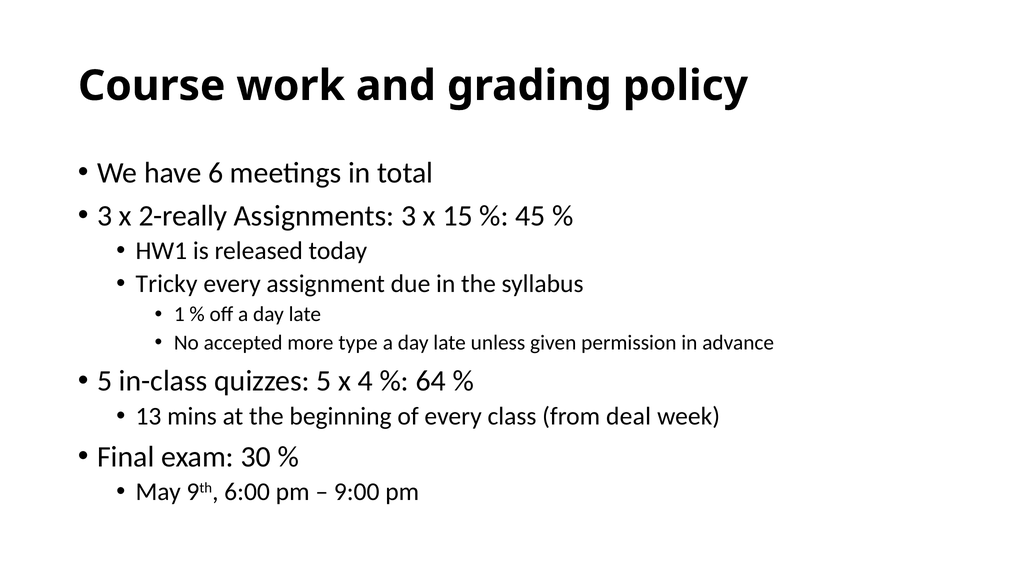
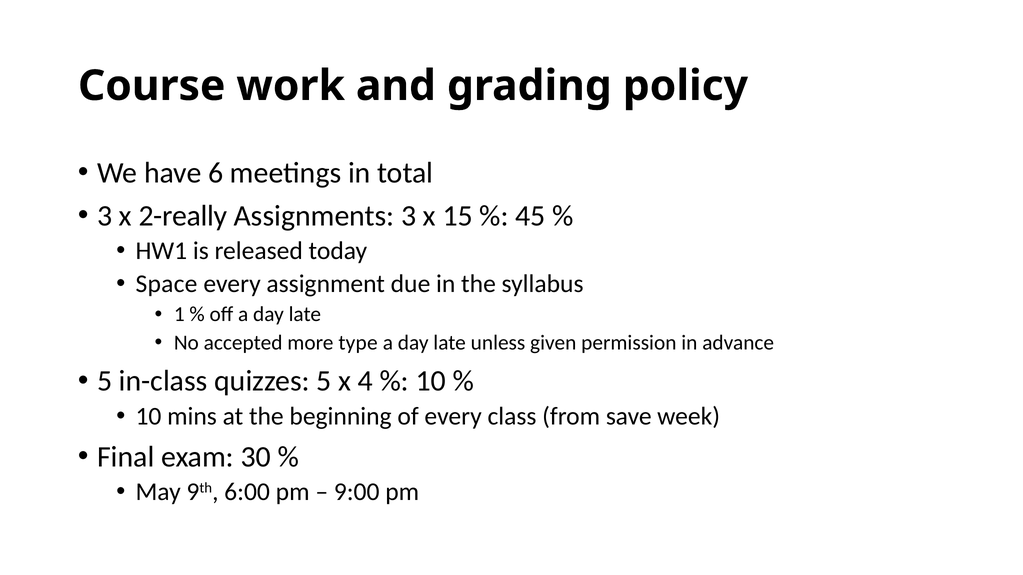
Tricky: Tricky -> Space (166, 284)
64: 64 -> 10 (431, 381)
13: 13 -> 10 (148, 417)
deal: deal -> save (629, 417)
